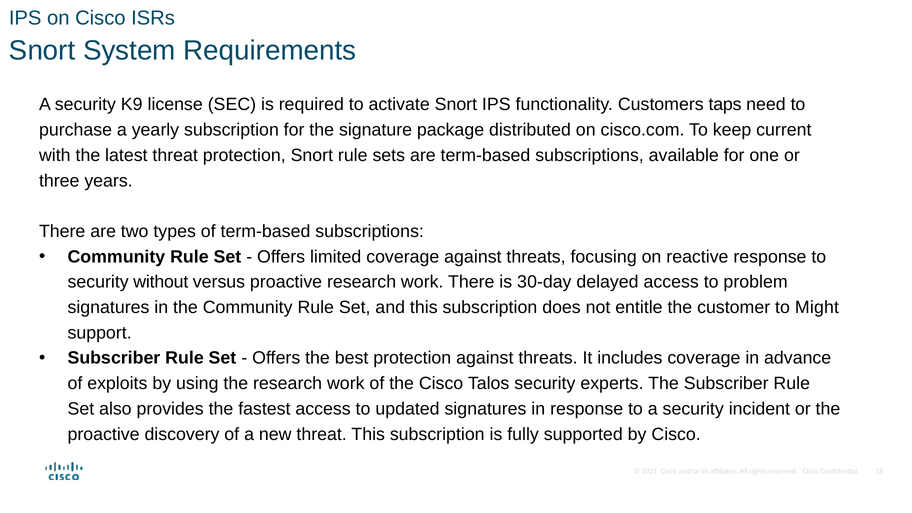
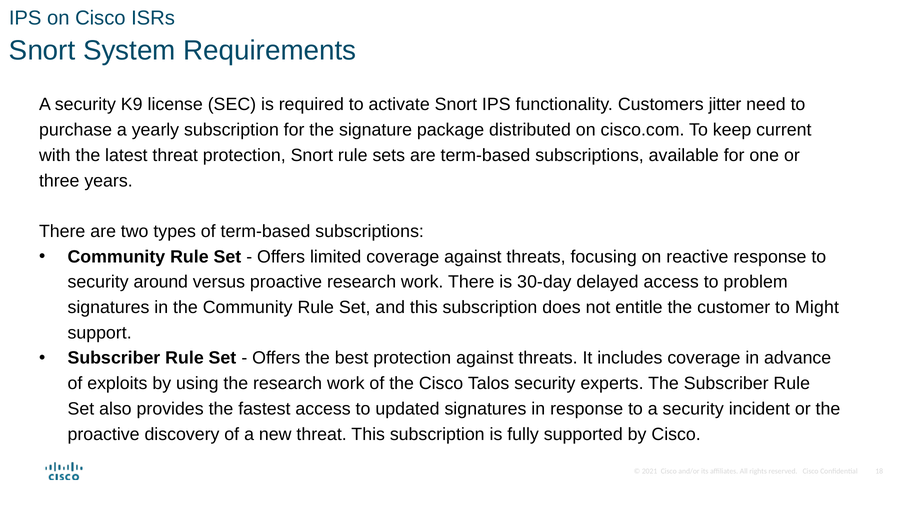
taps: taps -> jitter (725, 105)
without: without -> around (161, 282)
